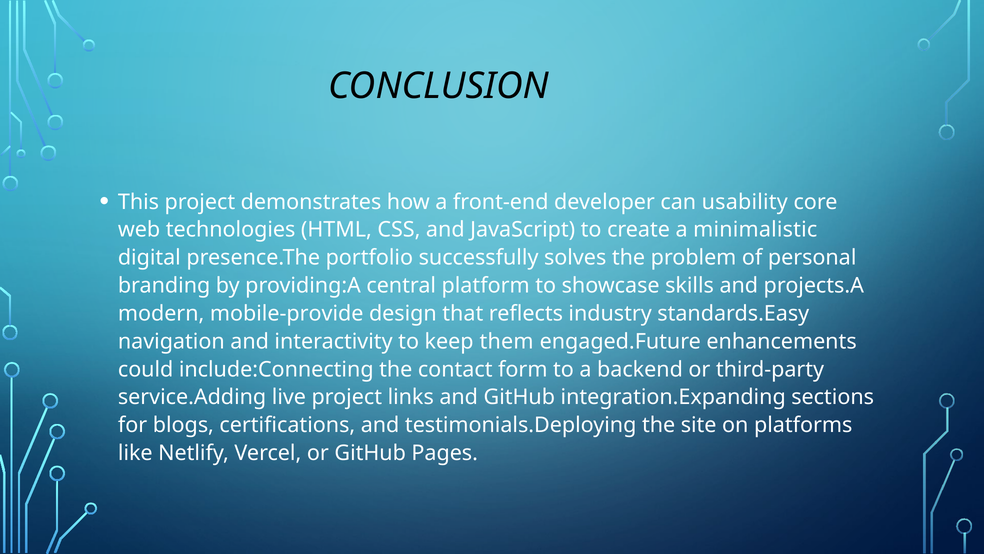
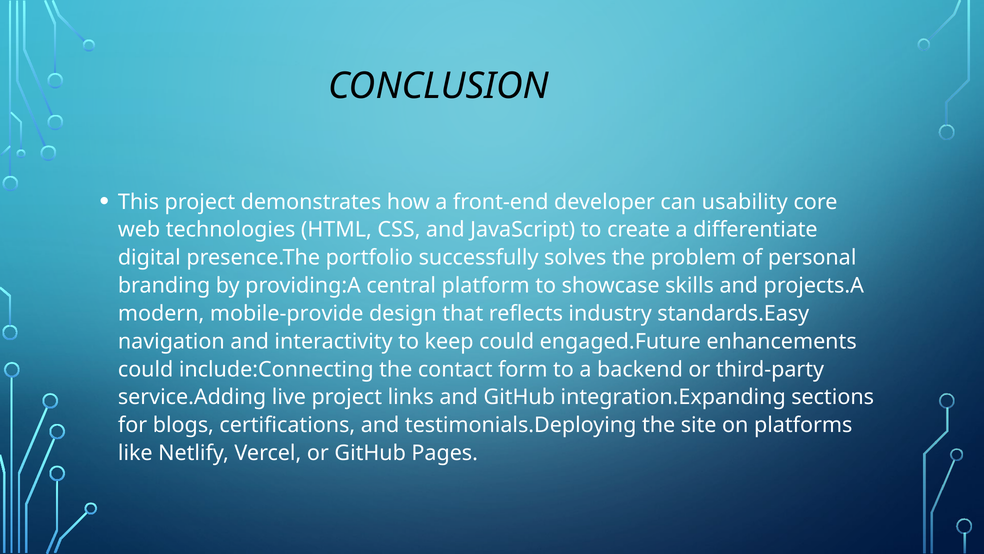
minimalistic: minimalistic -> differentiate (755, 230)
keep them: them -> could (507, 341)
